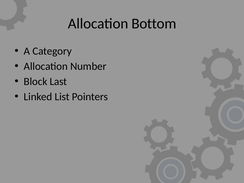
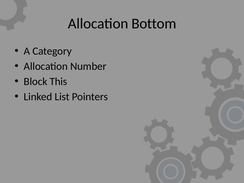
Last: Last -> This (58, 82)
